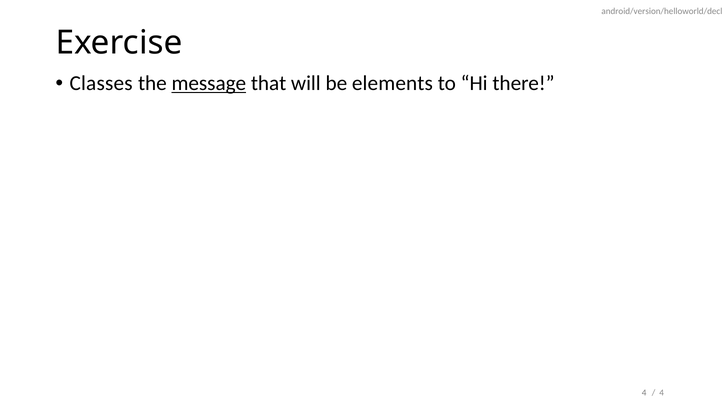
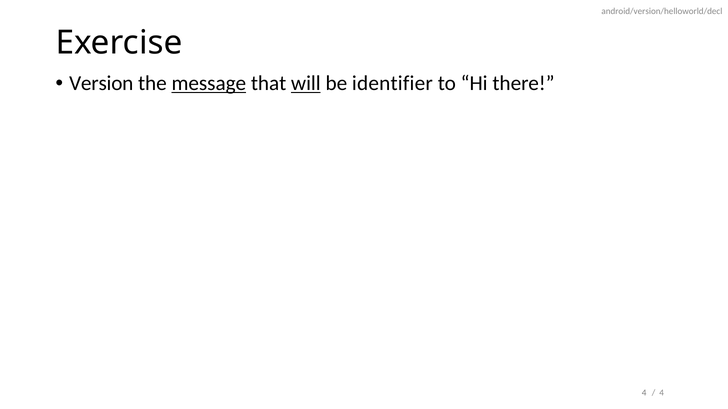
Classes: Classes -> Version (101, 84)
will underline: none -> present (306, 84)
elements: elements -> identifier (392, 84)
